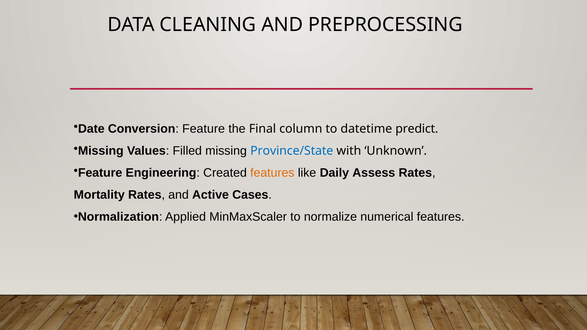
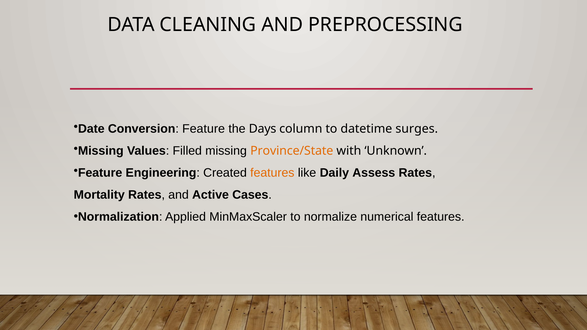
Final: Final -> Days (263, 129)
predict: predict -> surges (417, 129)
Province/State colour: blue -> orange (292, 151)
